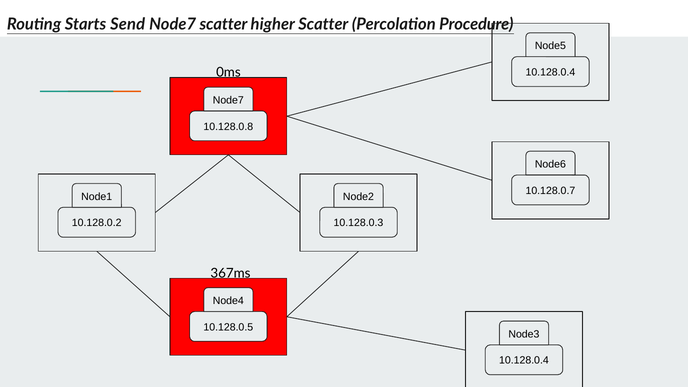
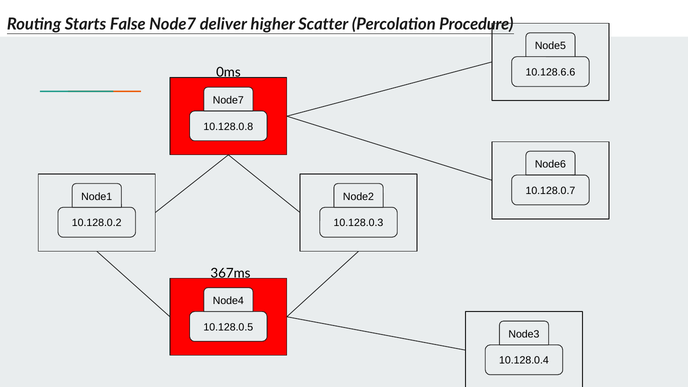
Send: Send -> False (128, 24)
Node7 scatter: scatter -> deliver (223, 24)
10.128.0.4: 10.128.0.4 -> 10.128.6.6 (550, 72)
